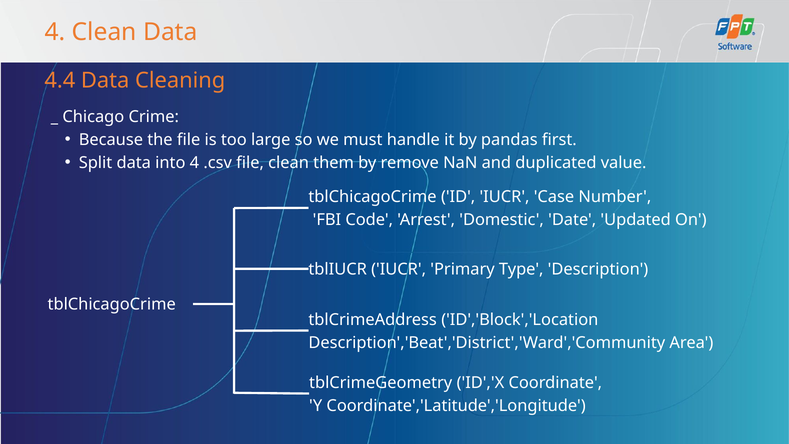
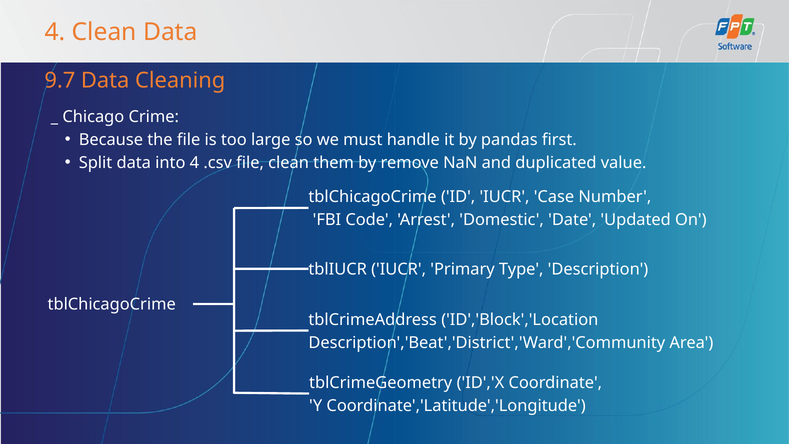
4.4: 4.4 -> 9.7 (60, 80)
